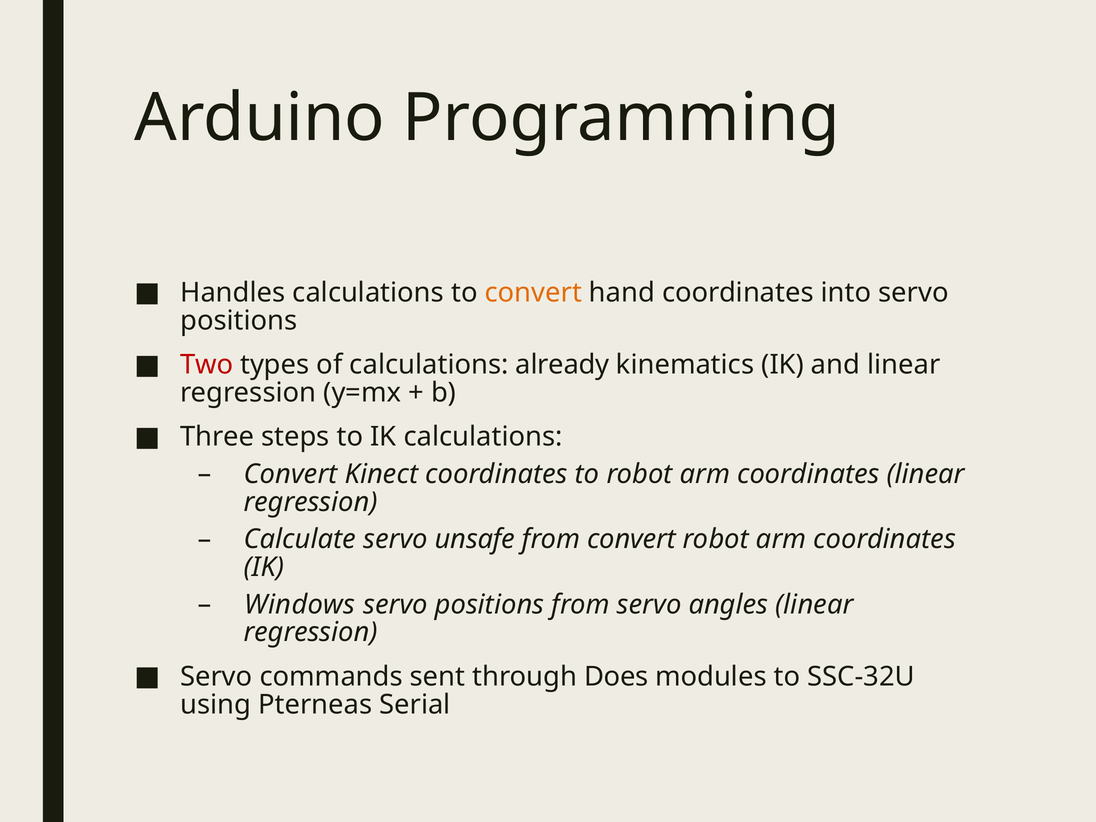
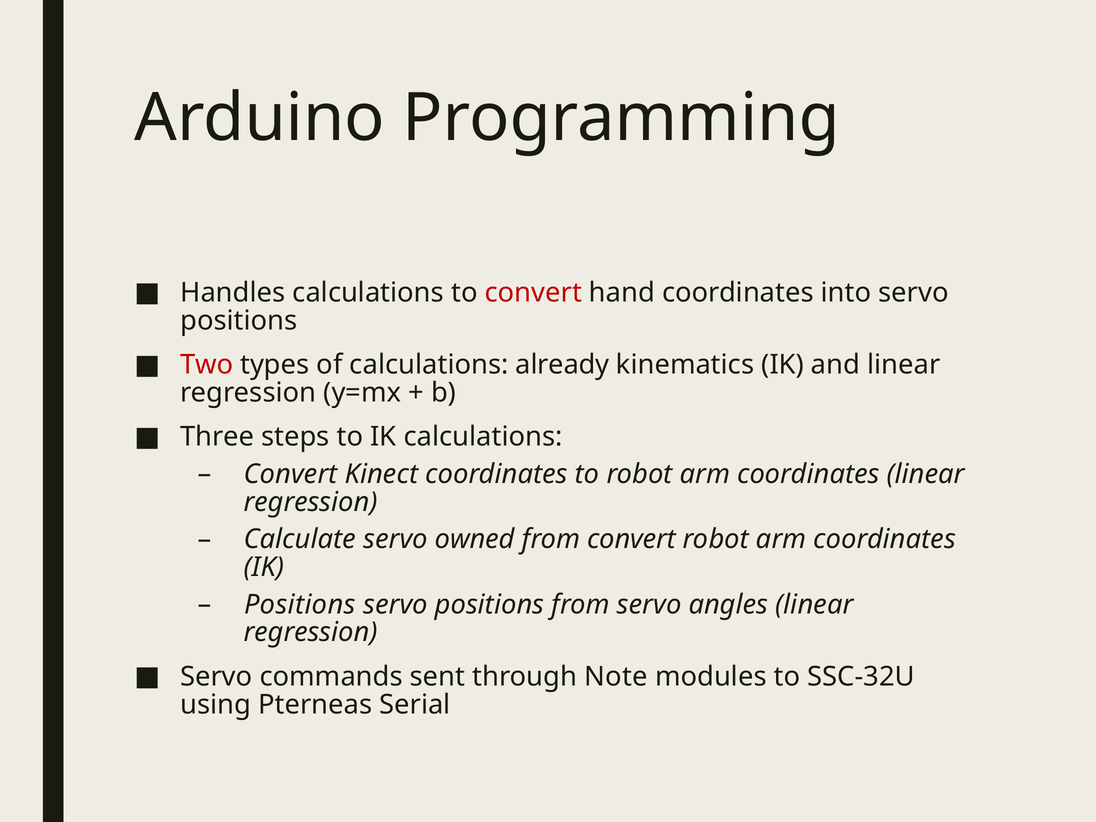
convert colour: orange -> red (533, 293)
unsafe: unsafe -> owned (475, 539)
Windows: Windows -> Positions (300, 605)
Does: Does -> Note (616, 677)
